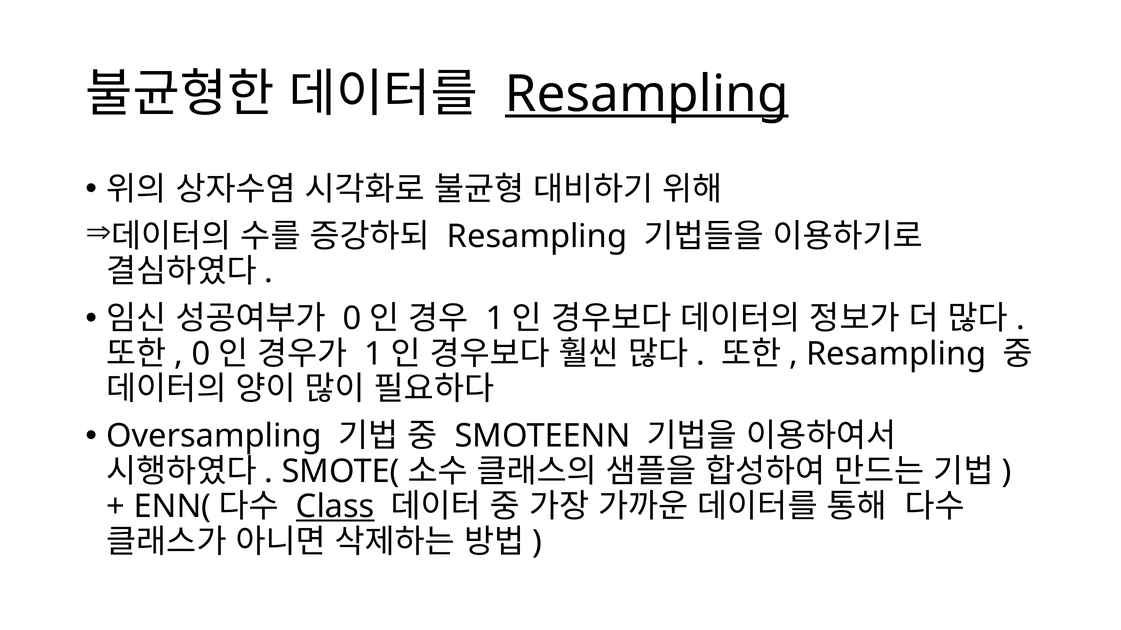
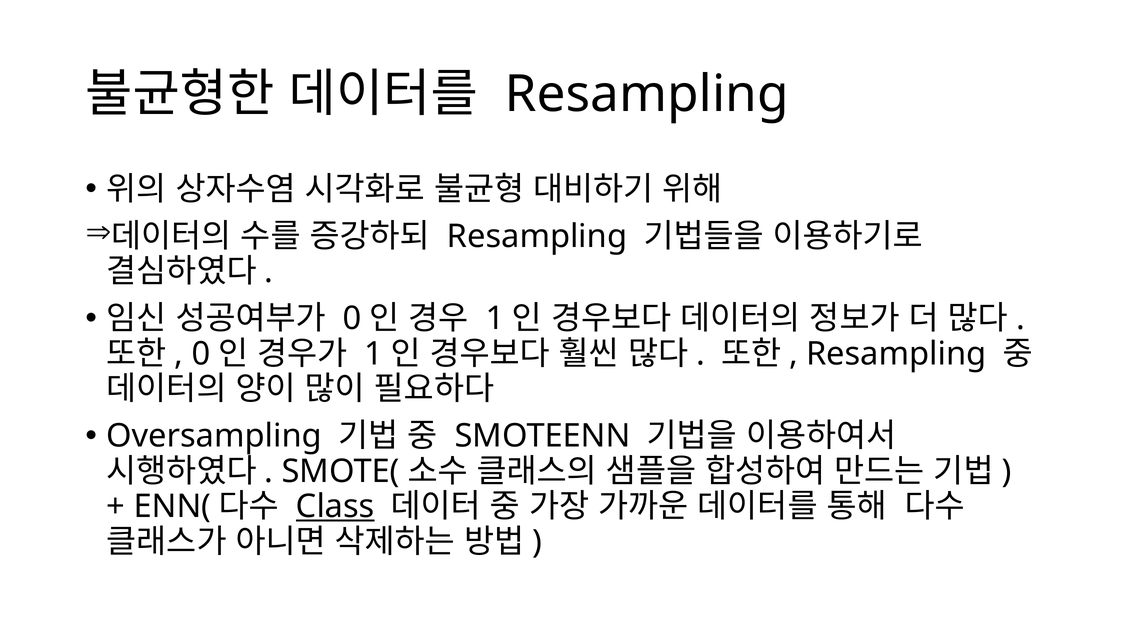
Resampling underline: present -> none (647, 94)
